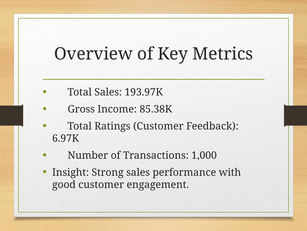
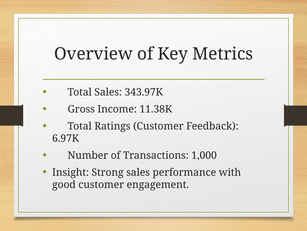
193.97K: 193.97K -> 343.97K (144, 92)
85.38K: 85.38K -> 11.38K (156, 109)
